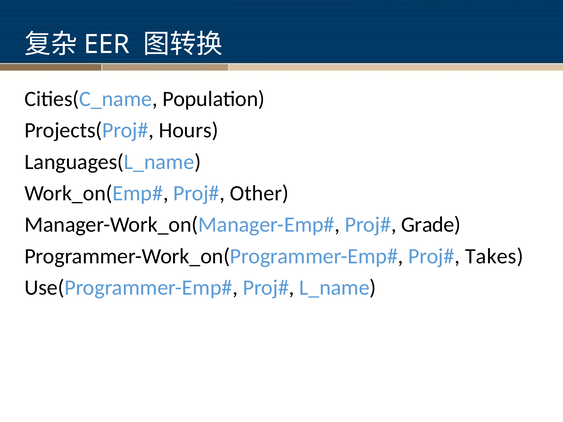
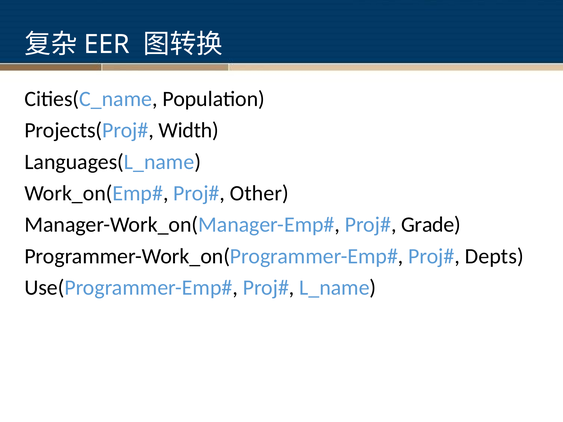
Hours: Hours -> Width (189, 130)
Takes: Takes -> Depts (494, 256)
